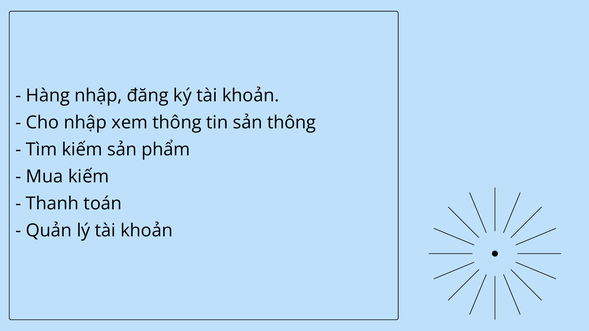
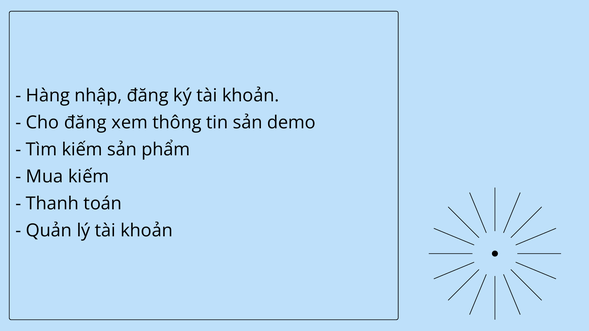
Cho nhập: nhập -> đăng (85, 123)
sản thông: thông -> demo (291, 123)
